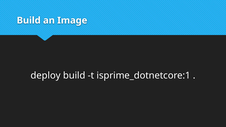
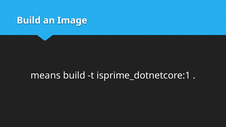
deploy: deploy -> means (46, 76)
